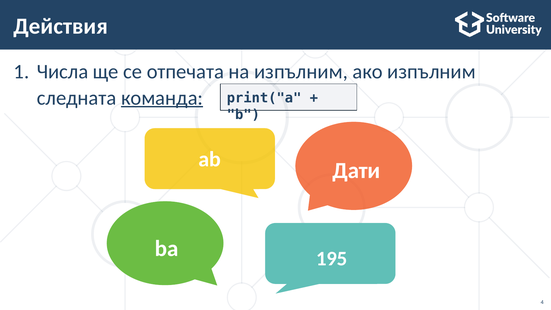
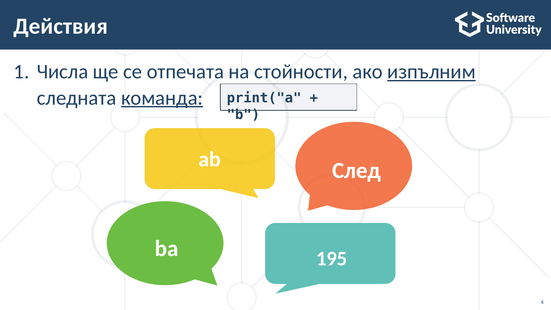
на изпълним: изпълним -> стойности (301, 72)
изпълним underline: none -> present (432, 72)
Дати: Дати -> След (357, 170)
